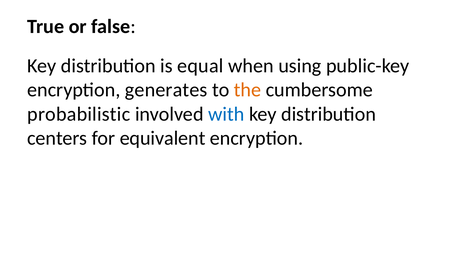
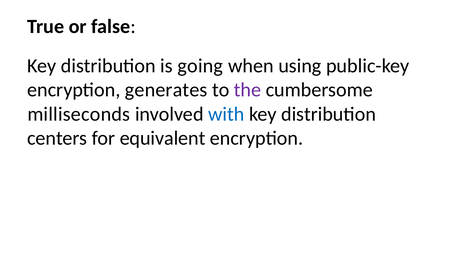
equal: equal -> going (200, 66)
the colour: orange -> purple (248, 90)
probabilistic: probabilistic -> milliseconds (79, 114)
